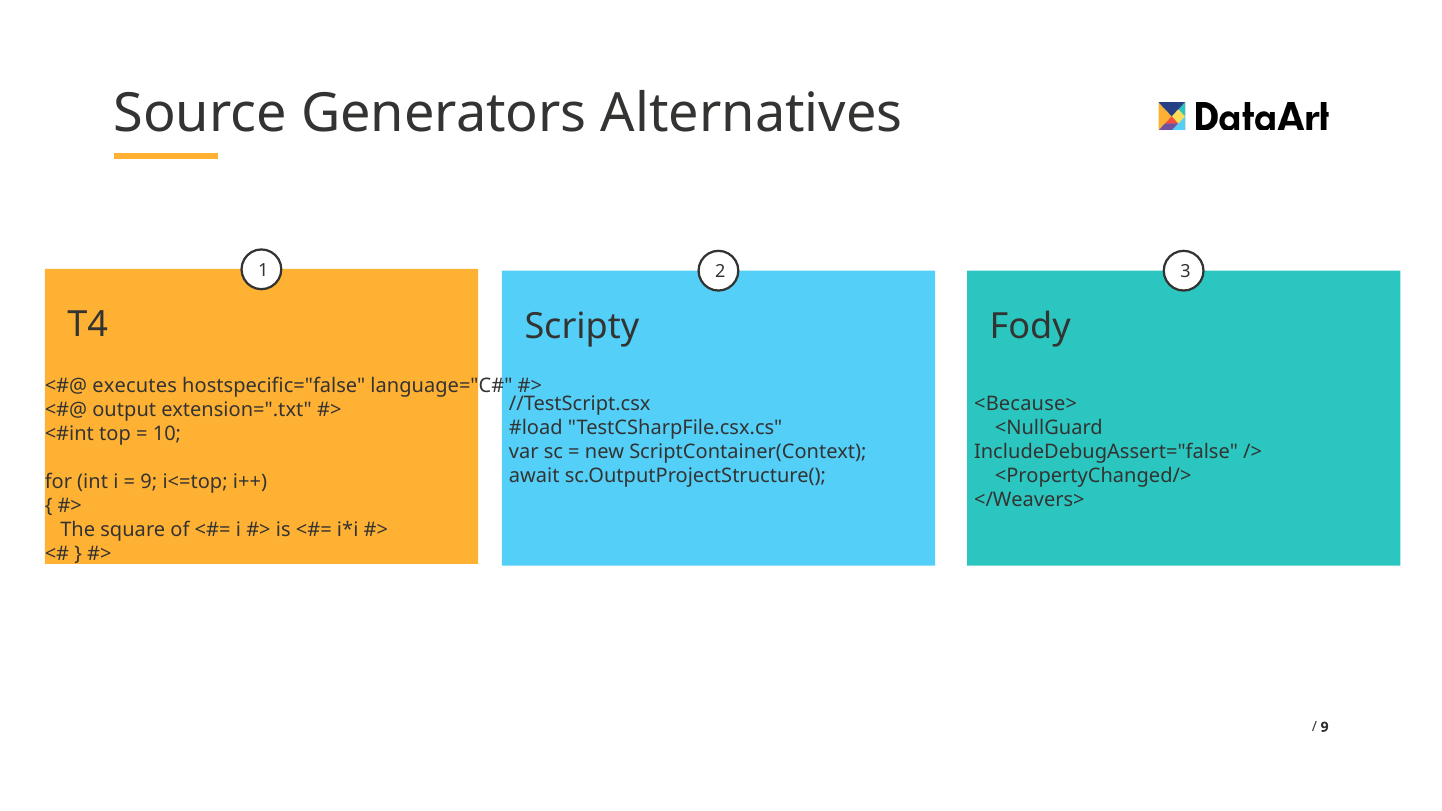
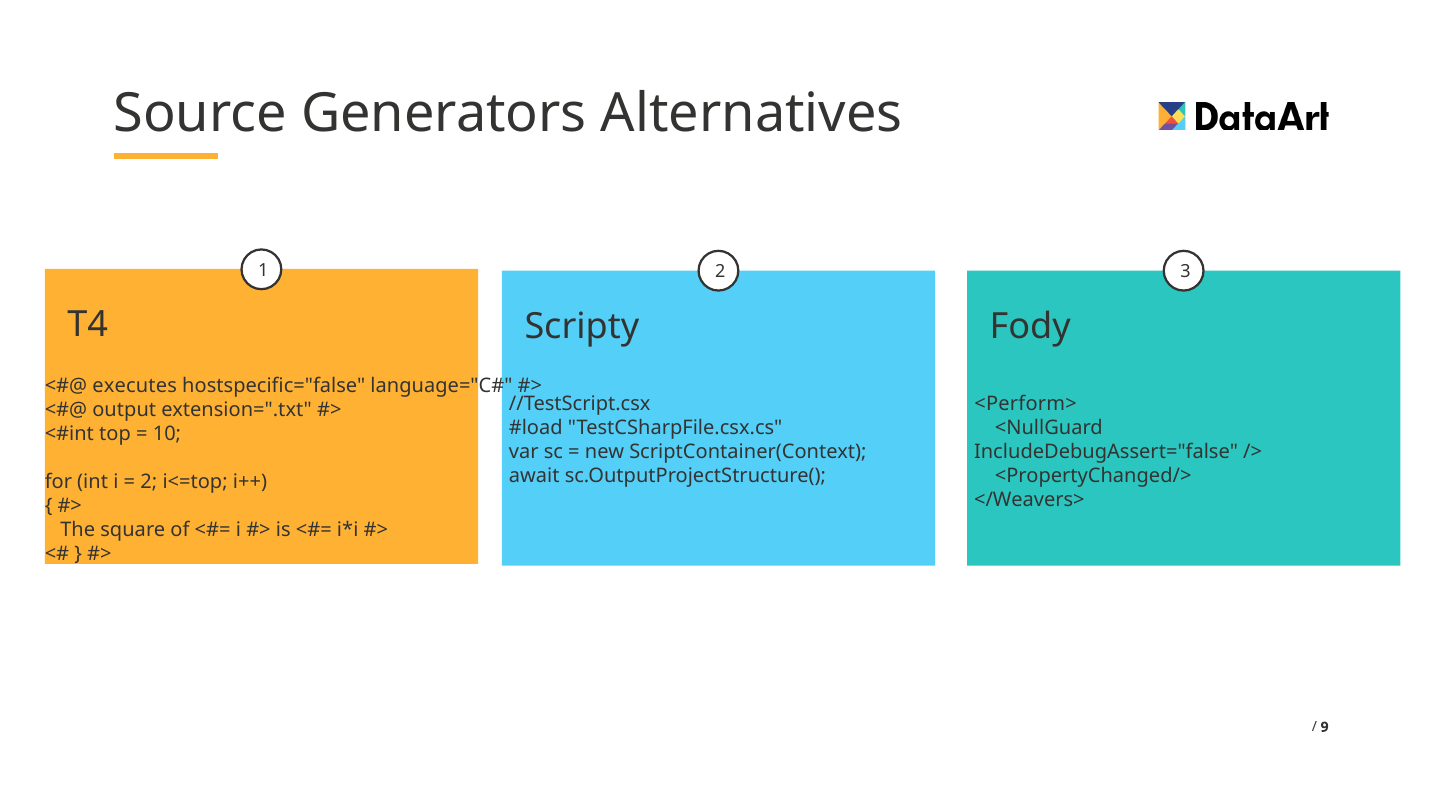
<Because>: <Because> -> <Perform> (1026, 404)
9: 9 -> 2 (149, 482)
